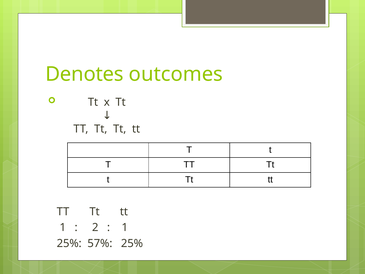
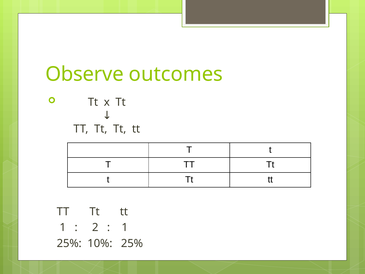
Denotes: Denotes -> Observe (85, 74)
57%: 57% -> 10% (100, 243)
